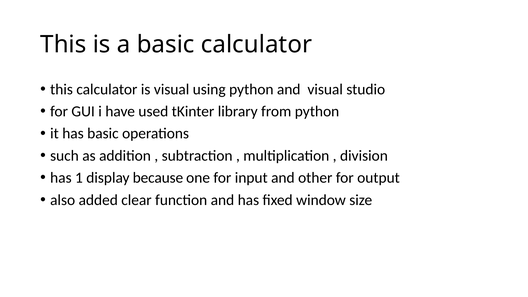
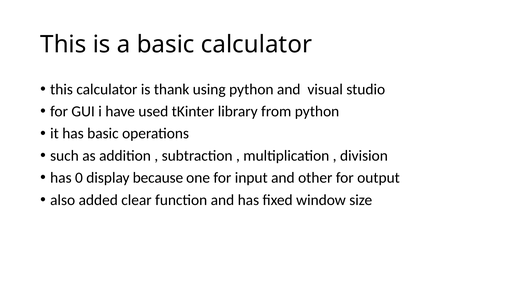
is visual: visual -> thank (172, 89)
1: 1 -> 0 (79, 178)
